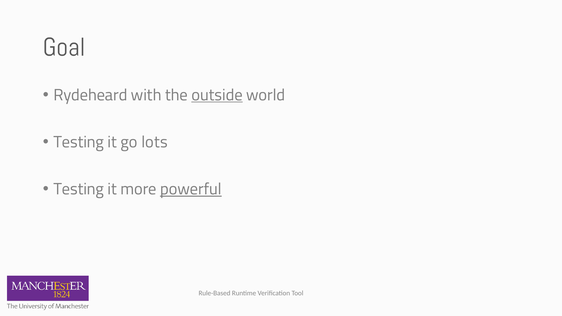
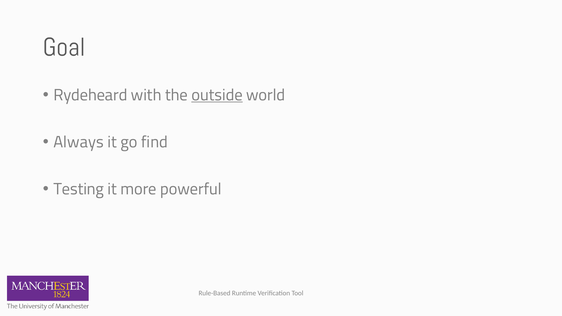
Testing: Testing -> Always (79, 142)
lots: lots -> find (155, 142)
powerful underline: present -> none (191, 189)
